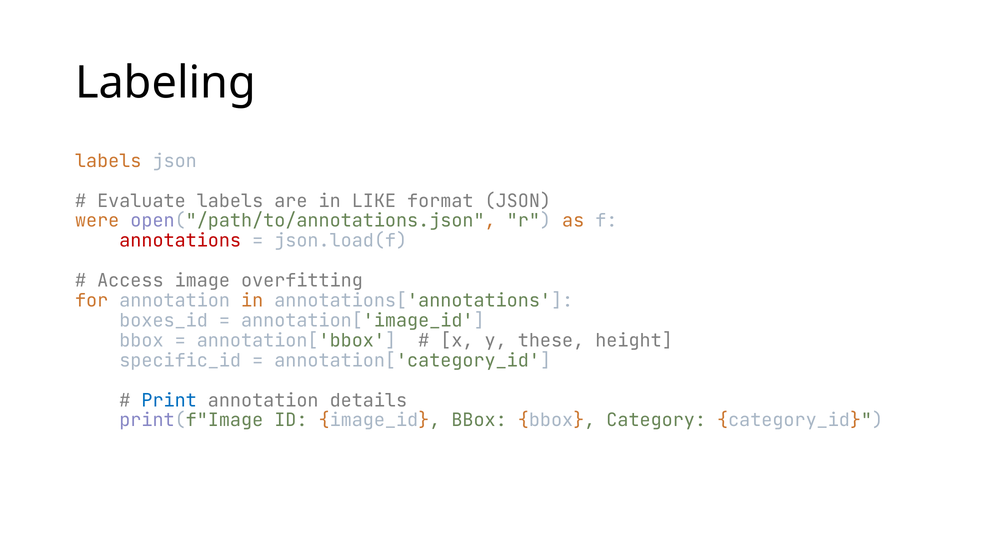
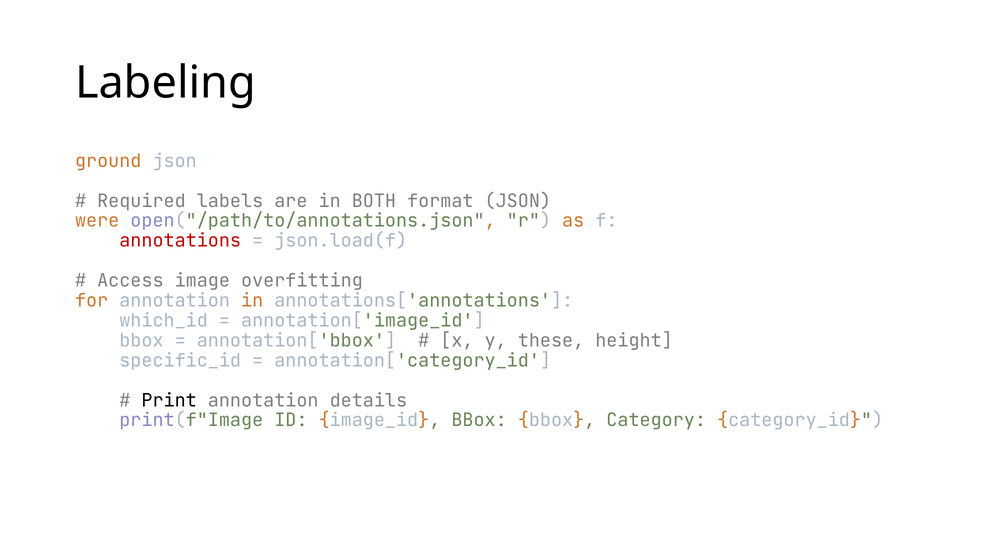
labels: labels -> ground (108, 161)
Evaluate: Evaluate -> Required (141, 201)
LIKE: LIKE -> BOTH (374, 201)
boxes_id: boxes_id -> which_id (164, 320)
Print colour: blue -> black (169, 400)
